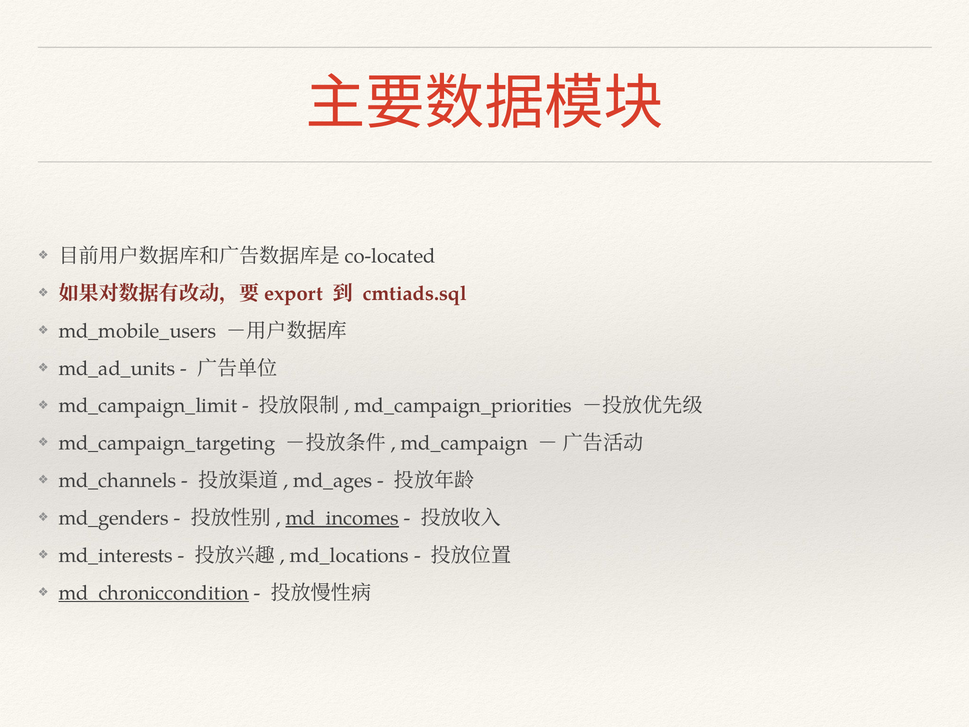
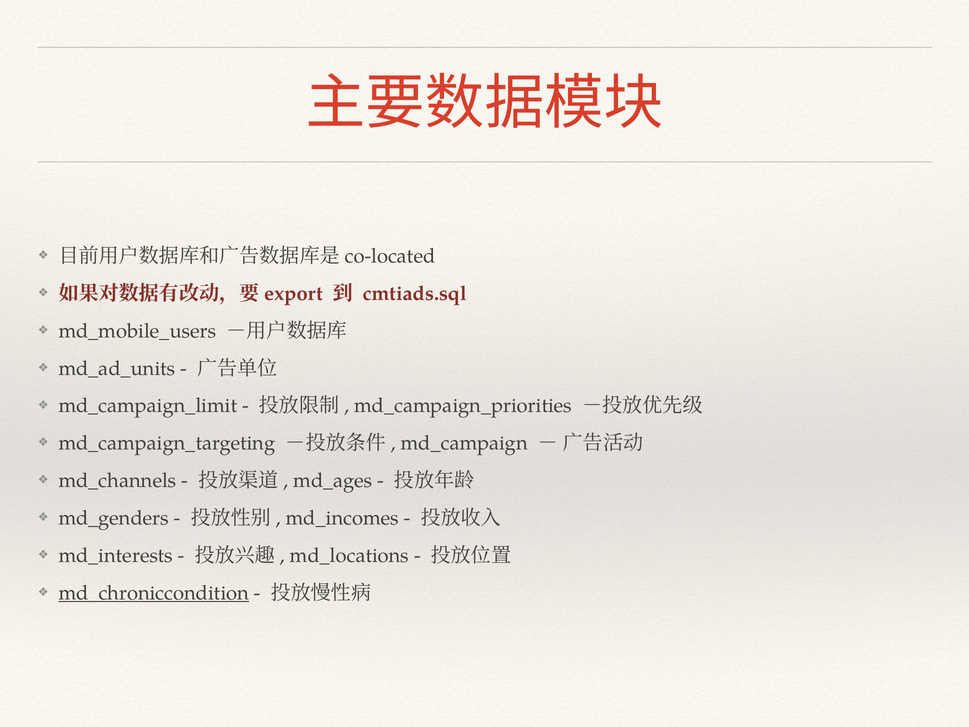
md_incomes underline: present -> none (342, 518)
